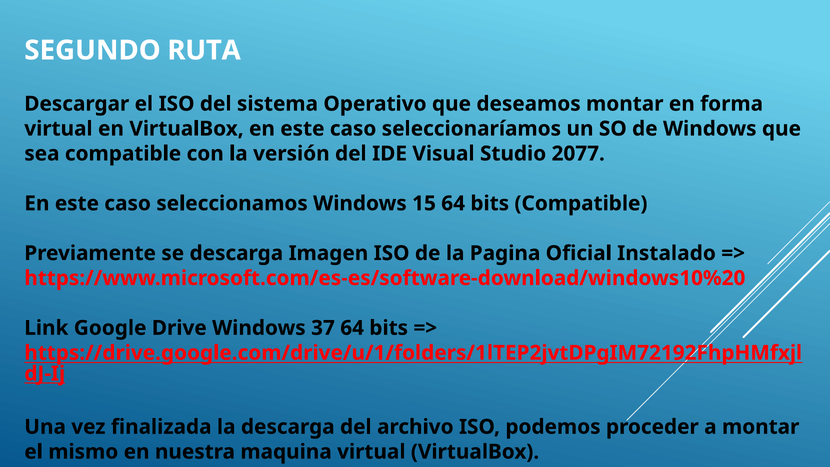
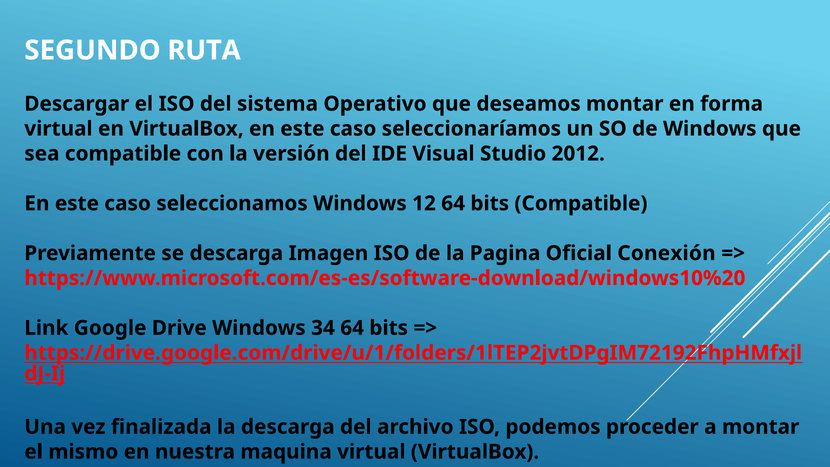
2077: 2077 -> 2012 (578, 154)
15: 15 -> 12 (424, 203)
Instalado: Instalado -> Conexión (666, 253)
37: 37 -> 34 (323, 328)
